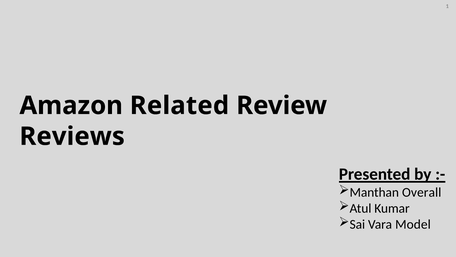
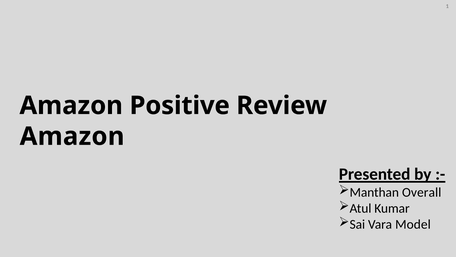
Related: Related -> Positive (180, 105)
Reviews: Reviews -> Amazon (72, 136)
